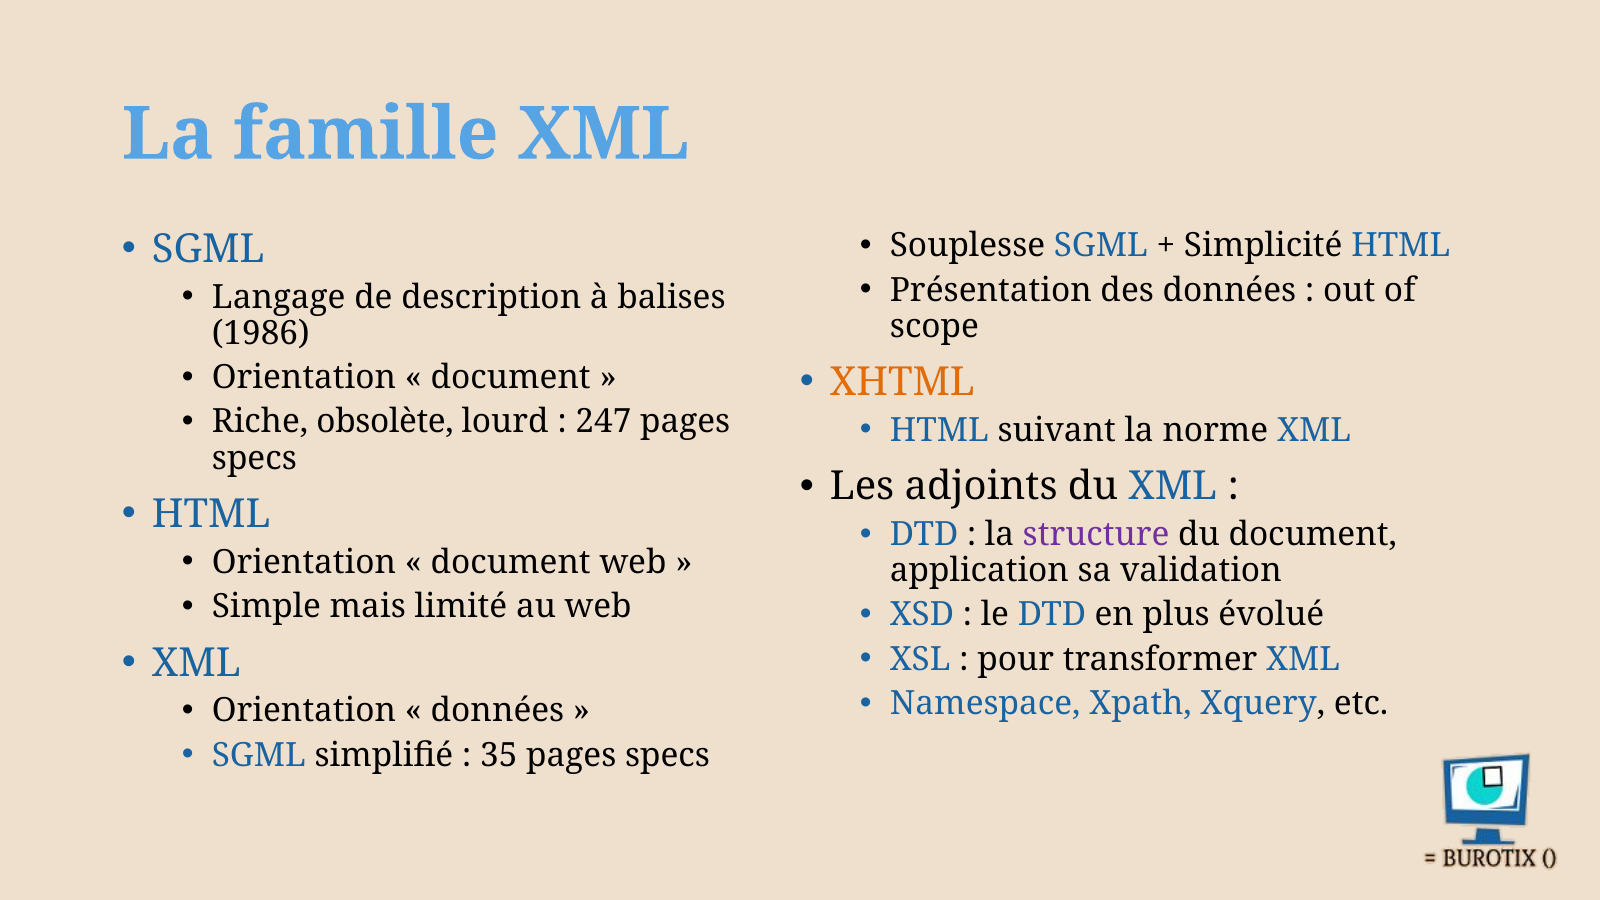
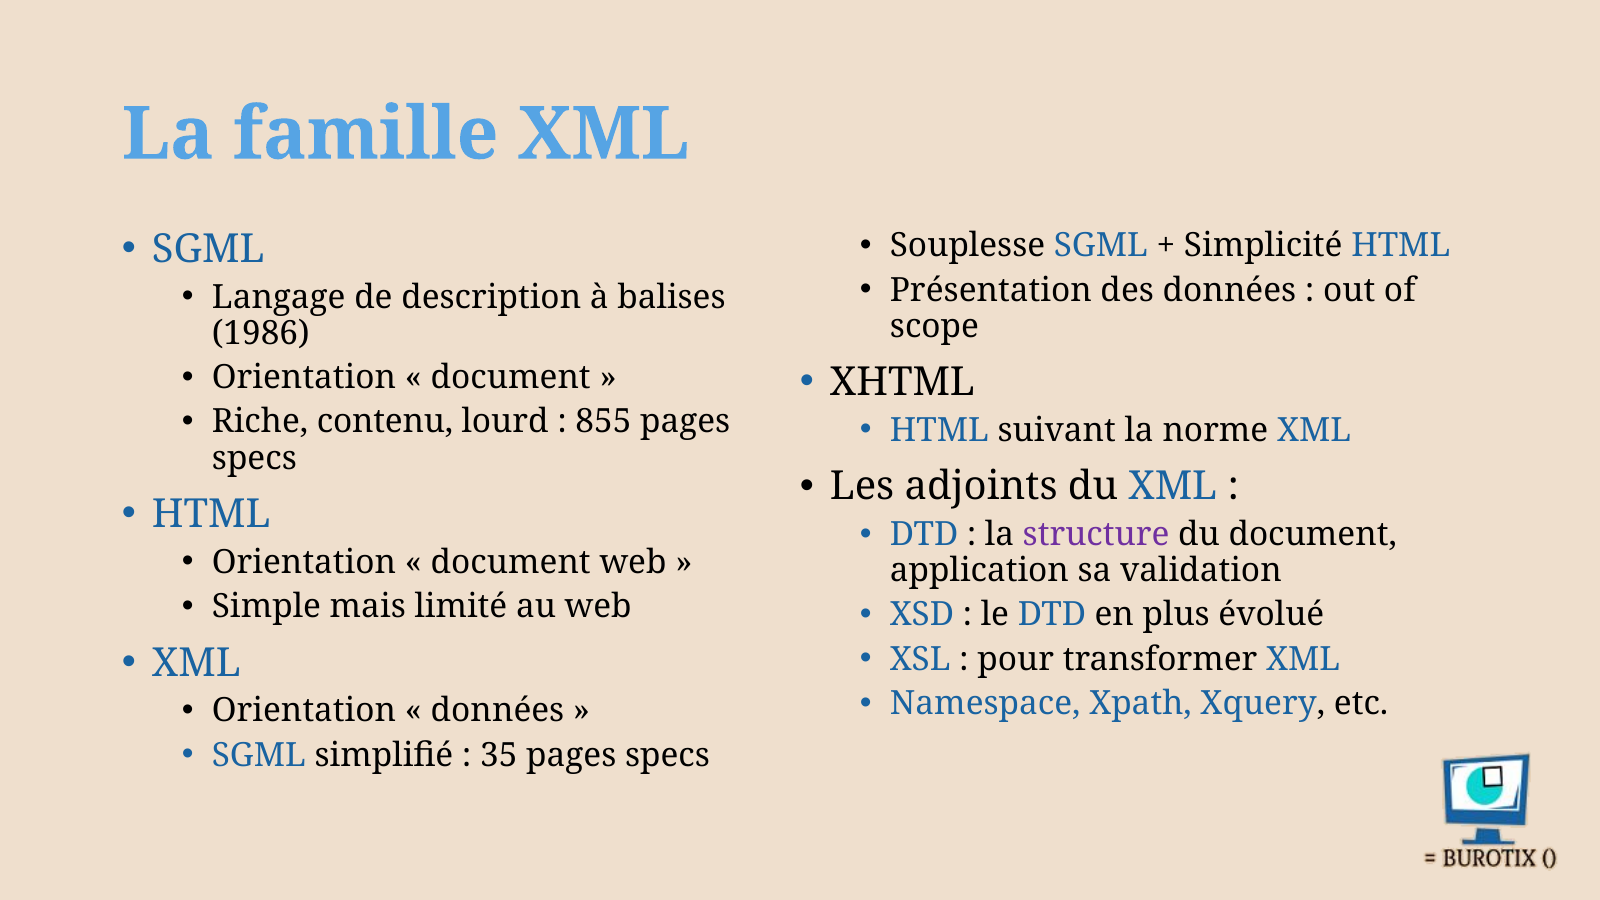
XHTML colour: orange -> black (902, 382)
obsolète: obsolète -> contenu (385, 422)
247: 247 -> 855 (603, 422)
